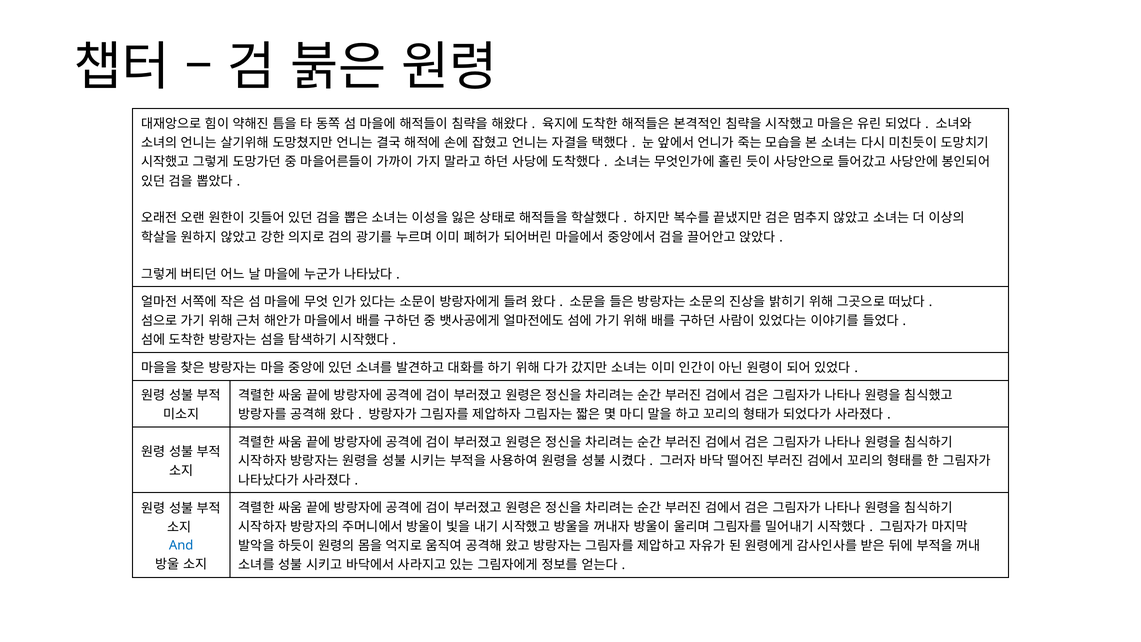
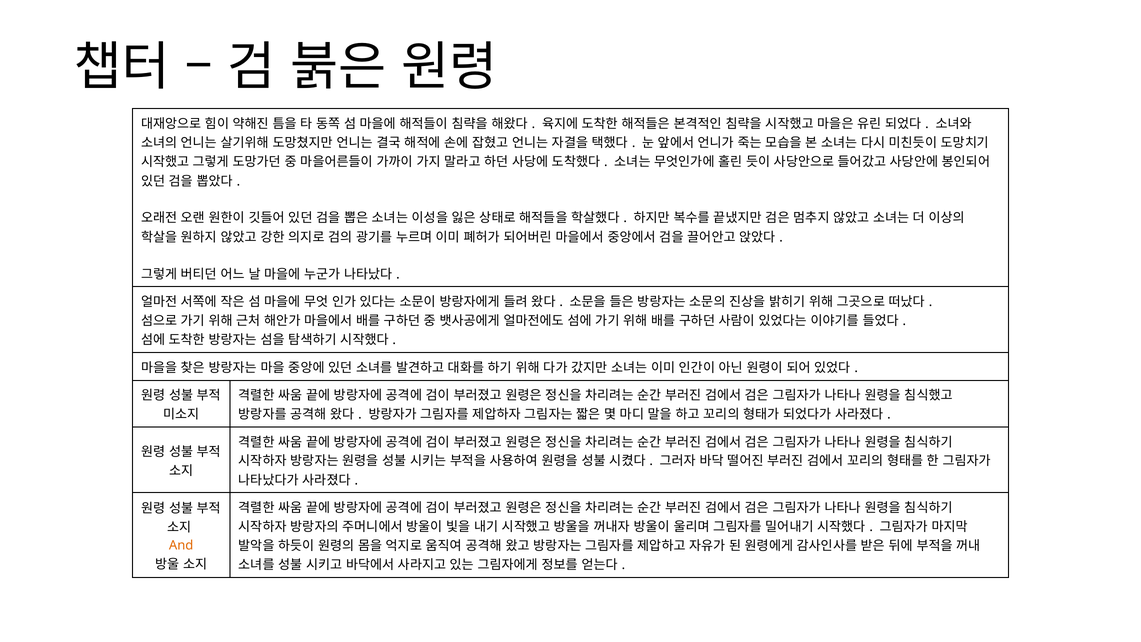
And colour: blue -> orange (181, 545)
